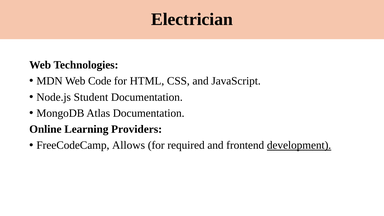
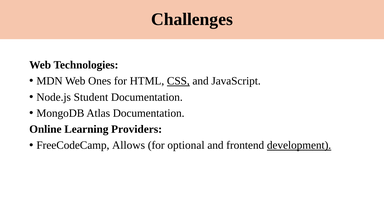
Electrician: Electrician -> Challenges (192, 19)
Code: Code -> Ones (100, 81)
CSS underline: none -> present (178, 81)
required: required -> optional (186, 145)
